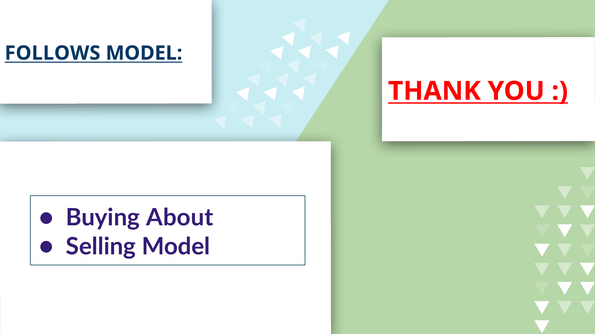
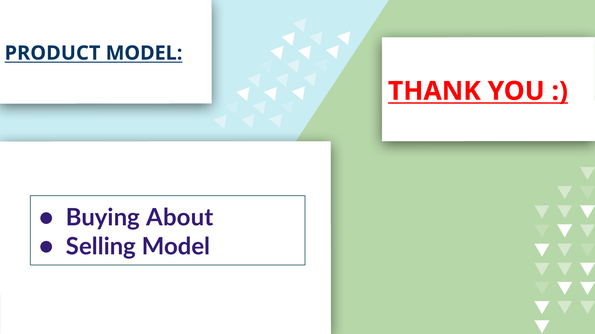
FOLLOWS: FOLLOWS -> PRODUCT (53, 53)
